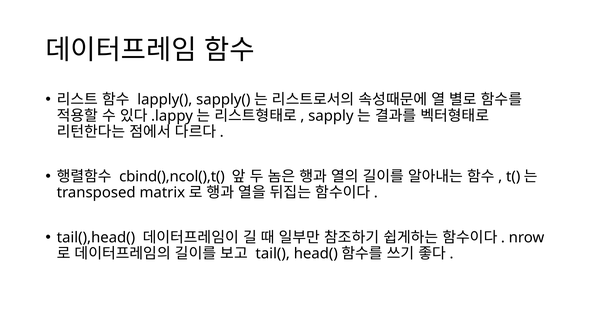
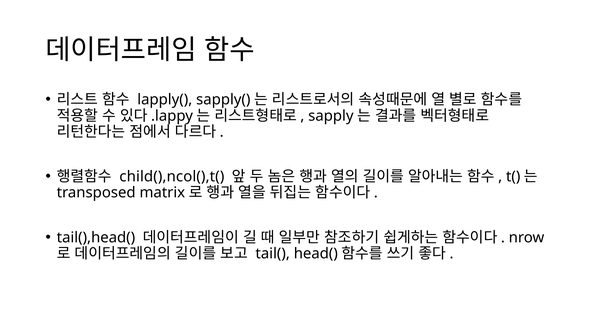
cbind(),ncol(),t(: cbind(),ncol(),t( -> child(),ncol(),t( (172, 176)
